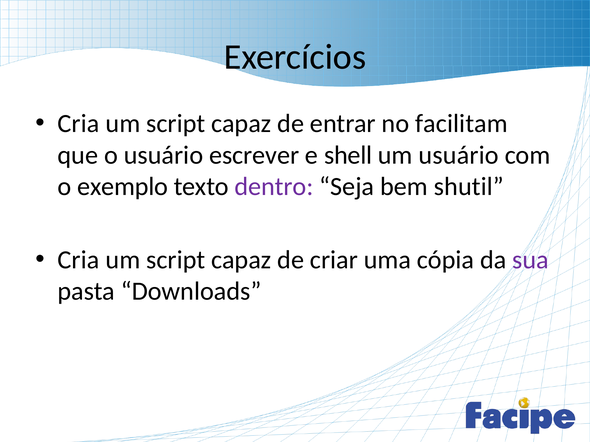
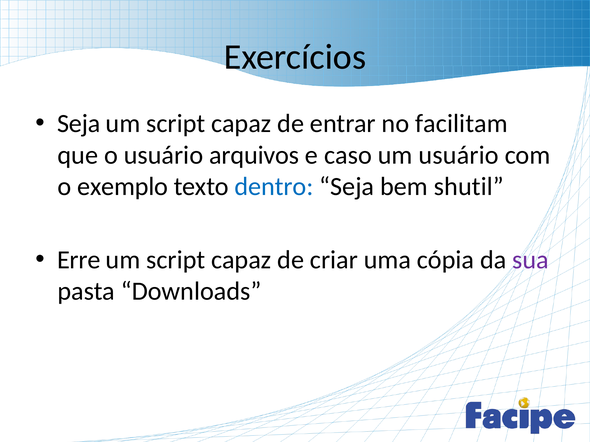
Cria: Cria -> Seja (79, 124)
escrever: escrever -> arquivos (254, 155)
shell: shell -> caso (348, 155)
dentro colour: purple -> blue (274, 187)
Cria: Cria -> Erre (79, 260)
